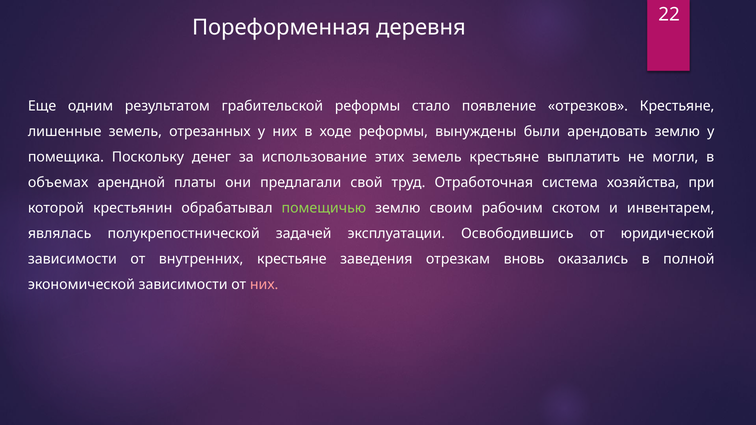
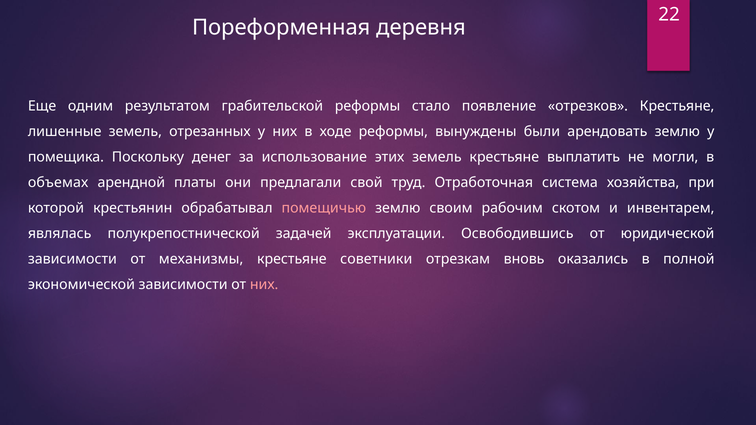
помещичью colour: light green -> pink (324, 208)
внутренних: внутренних -> механизмы (201, 259)
заведения: заведения -> советники (376, 259)
